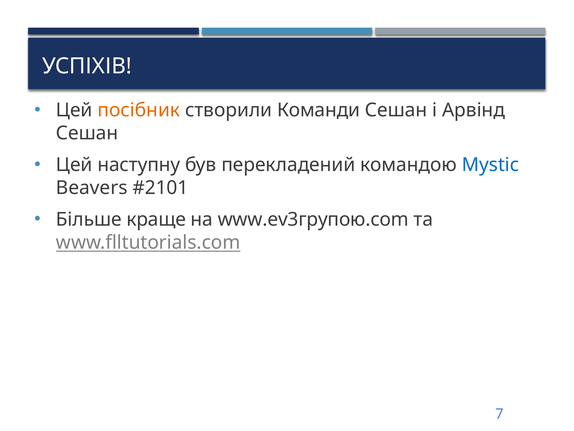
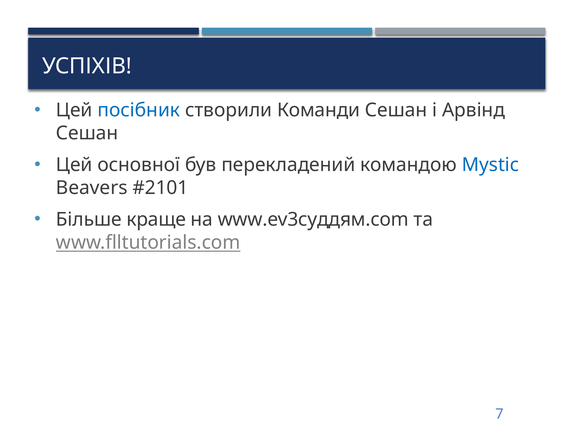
посібник colour: orange -> blue (139, 110)
наступну: наступну -> основної (139, 165)
www.ev3групою.com: www.ev3групою.com -> www.ev3суддям.com (313, 219)
